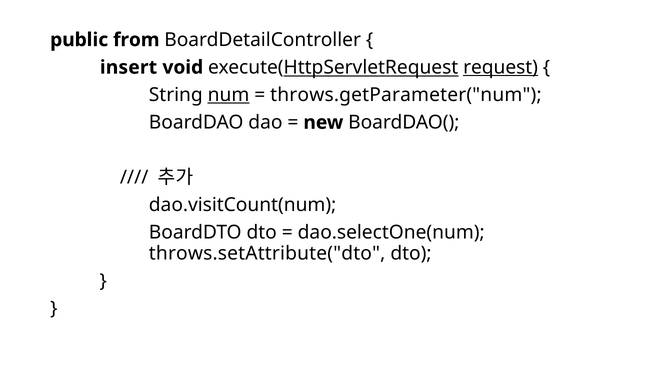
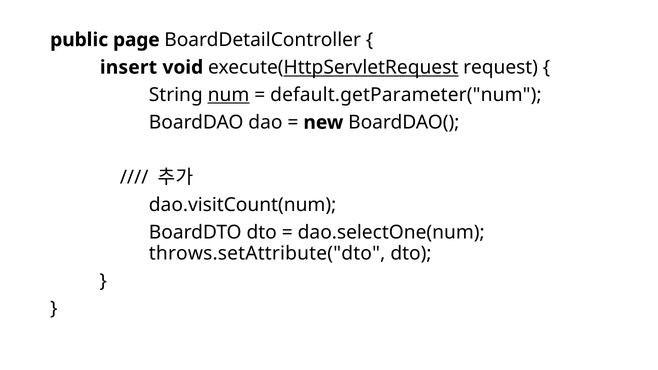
from: from -> page (136, 40)
request underline: present -> none (501, 67)
throws.getParameter("num: throws.getParameter("num -> default.getParameter("num (406, 95)
